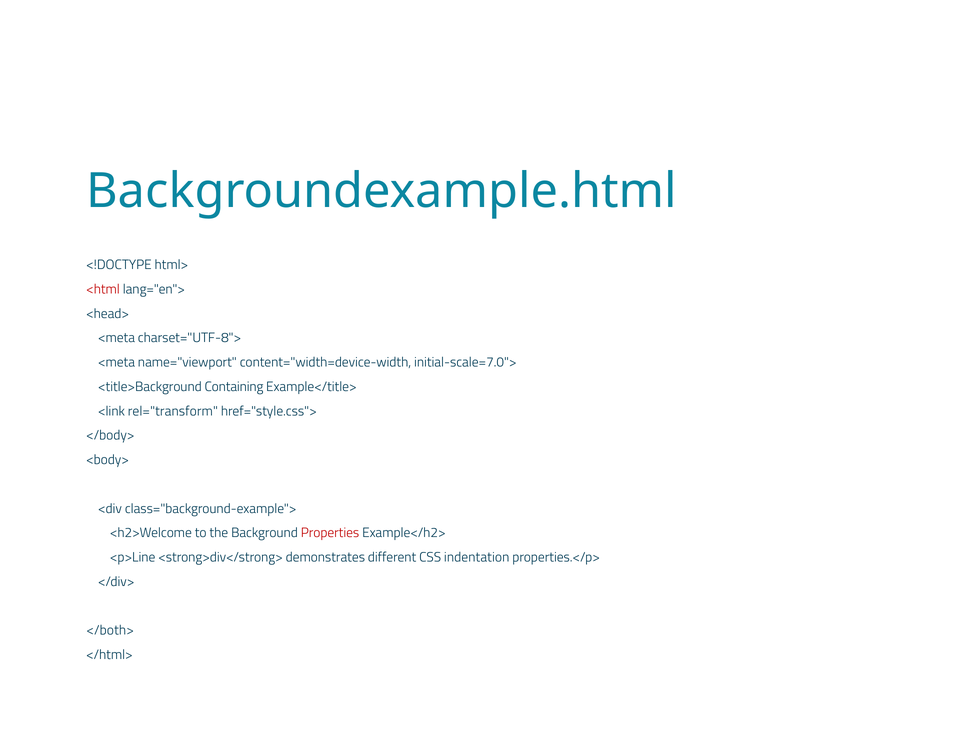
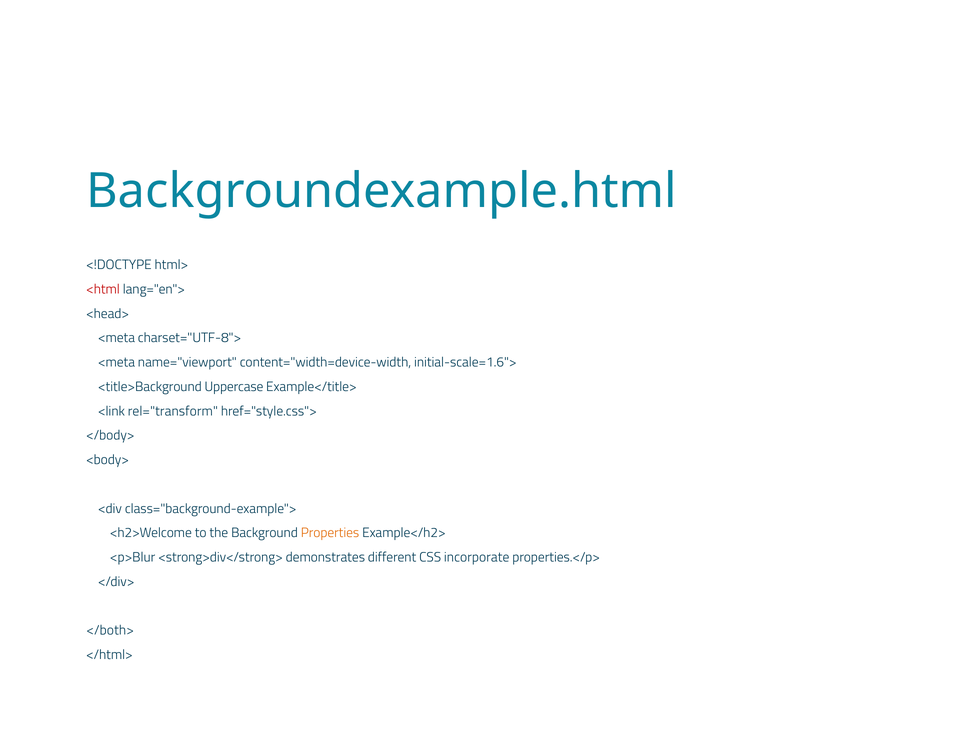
initial-scale=7.0">: initial-scale=7.0"> -> initial-scale=1.6"> (465, 363)
Containing: Containing -> Uppercase (234, 387)
Properties colour: red -> orange (330, 533)
<p>Line: <p>Line -> <p>Blur (133, 558)
indentation: indentation -> incorporate (477, 558)
